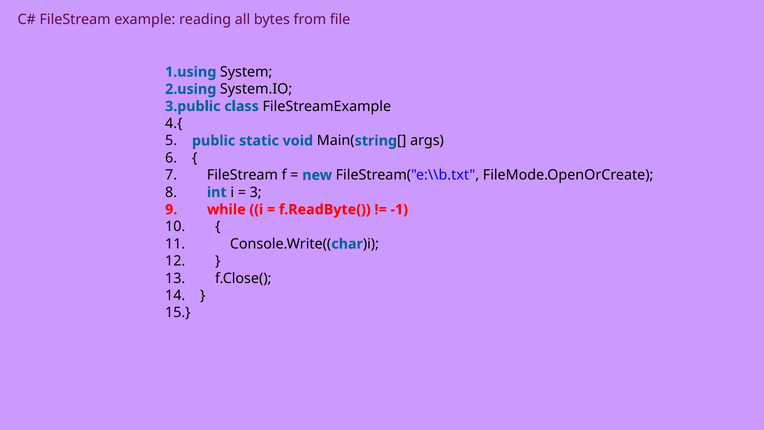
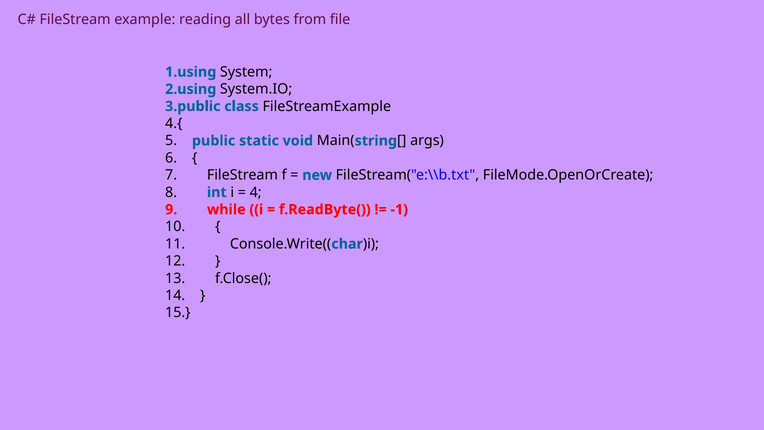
3: 3 -> 4 (256, 192)
